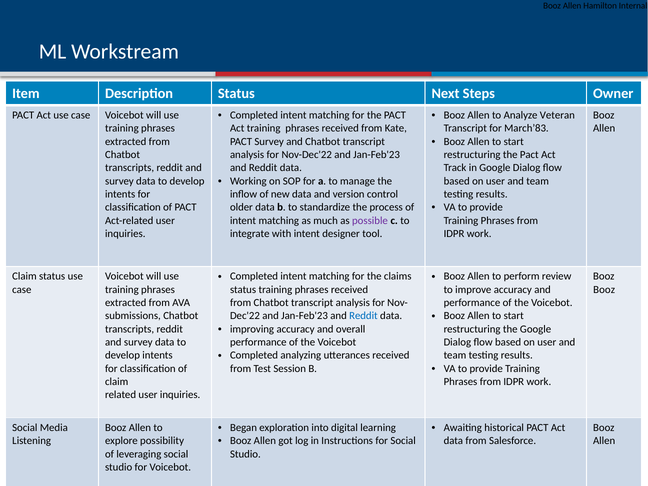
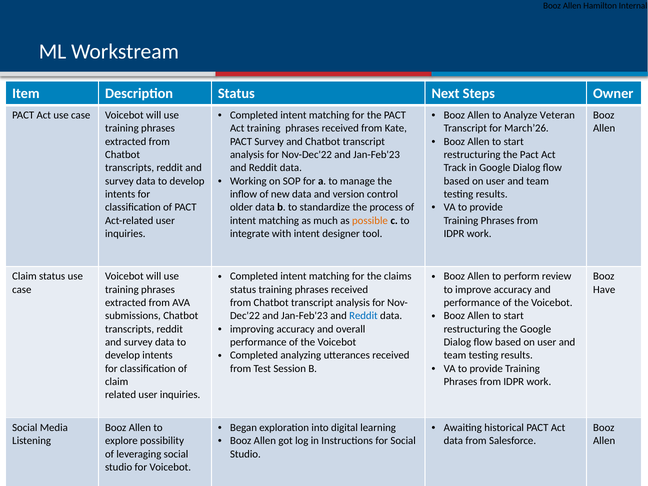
March’83: March’83 -> March’26 (526, 128)
possible colour: purple -> orange (370, 220)
Booz: Booz -> Have (604, 290)
